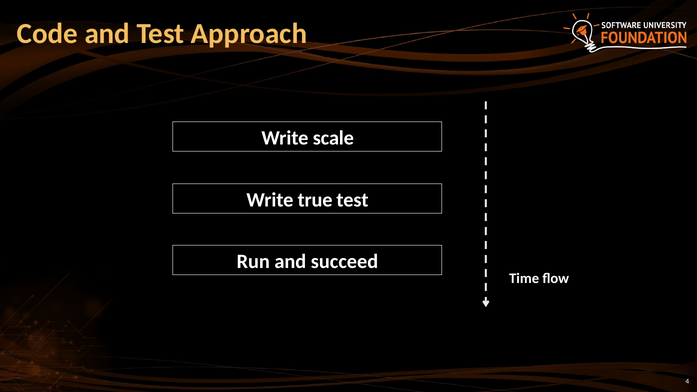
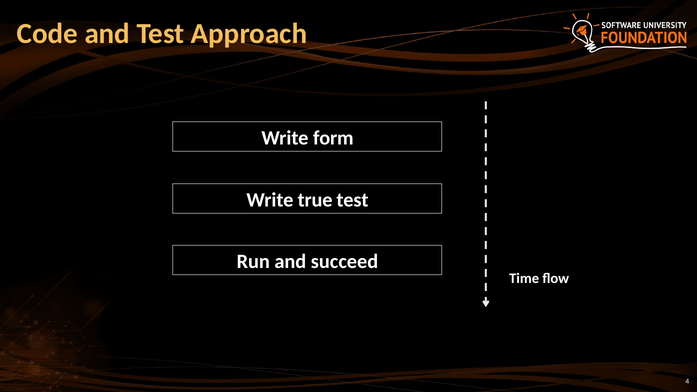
scale: scale -> form (333, 138)
